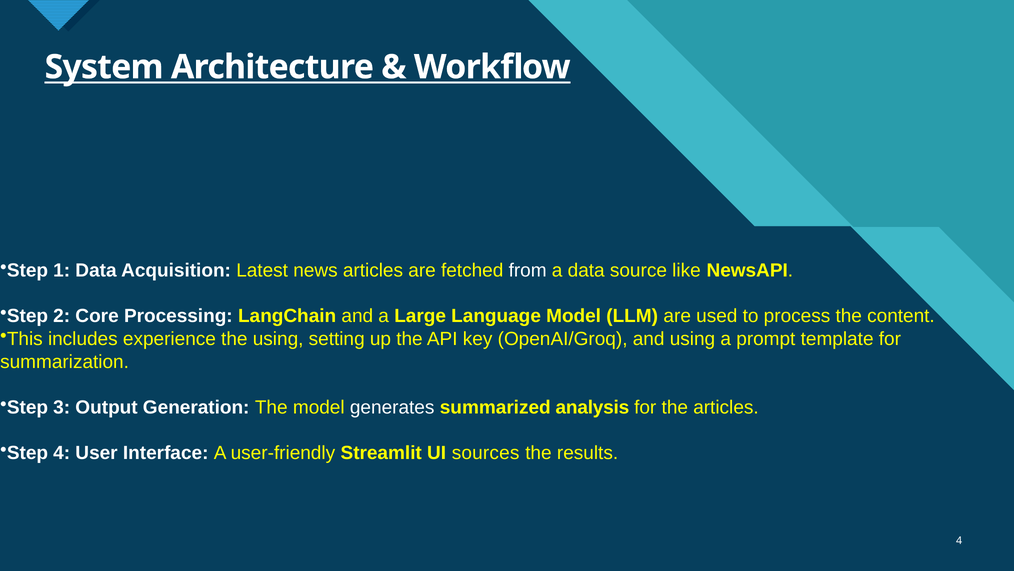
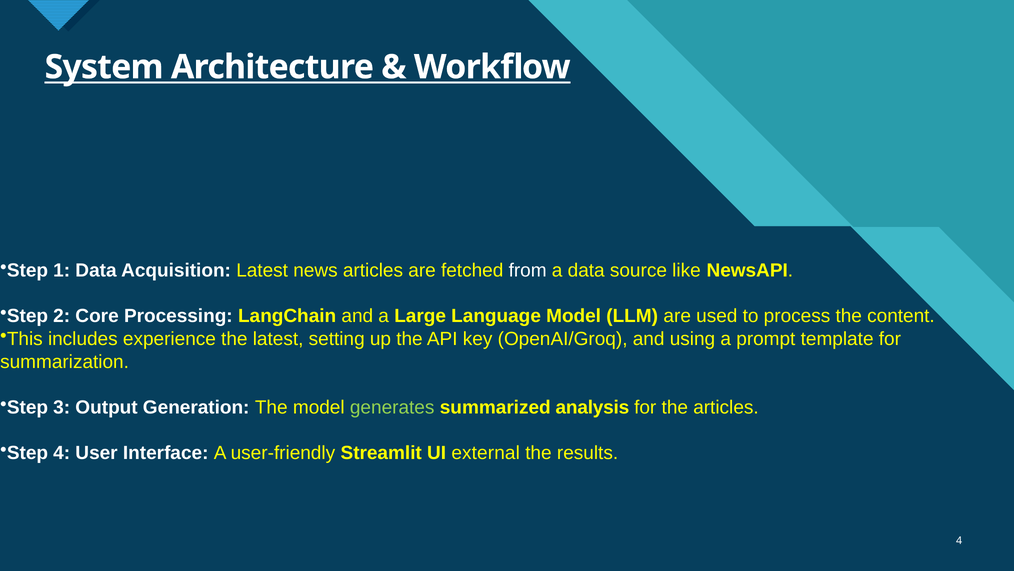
the using: using -> latest (278, 339)
generates colour: white -> light green (392, 407)
sources: sources -> external (486, 453)
